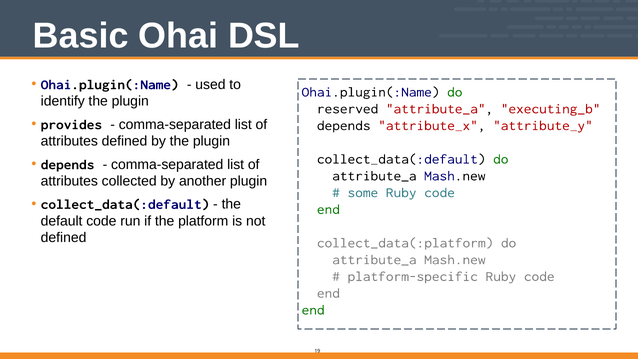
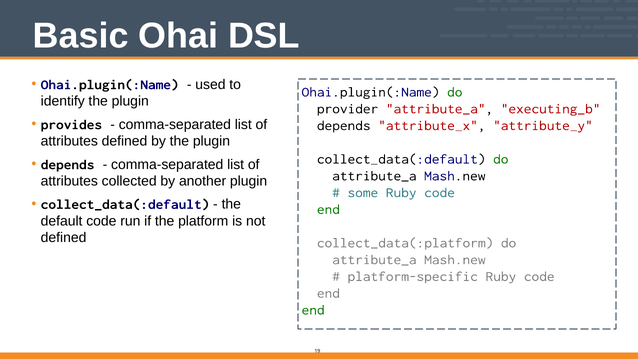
reserved: reserved -> provider (348, 109)
